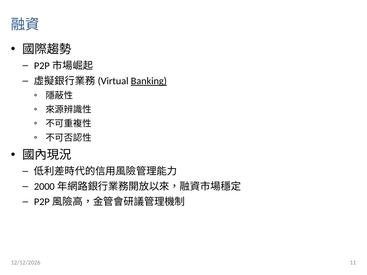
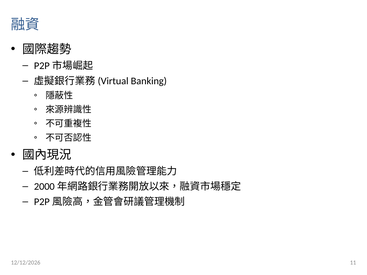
Banking underline: present -> none (149, 81)
